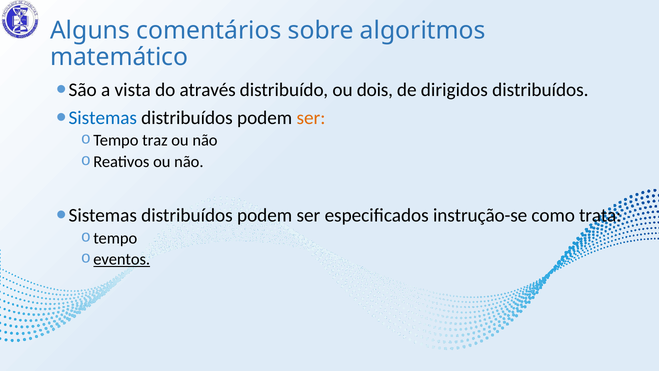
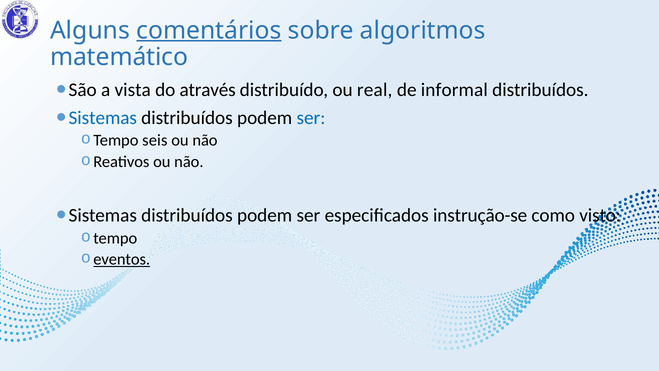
comentários underline: none -> present (209, 30)
dois: dois -> real (375, 90)
dirigidos: dirigidos -> informal (454, 90)
ser colour: orange -> blue (311, 118)
traz: traz -> seis (155, 140)
trata: trata -> visto (600, 215)
